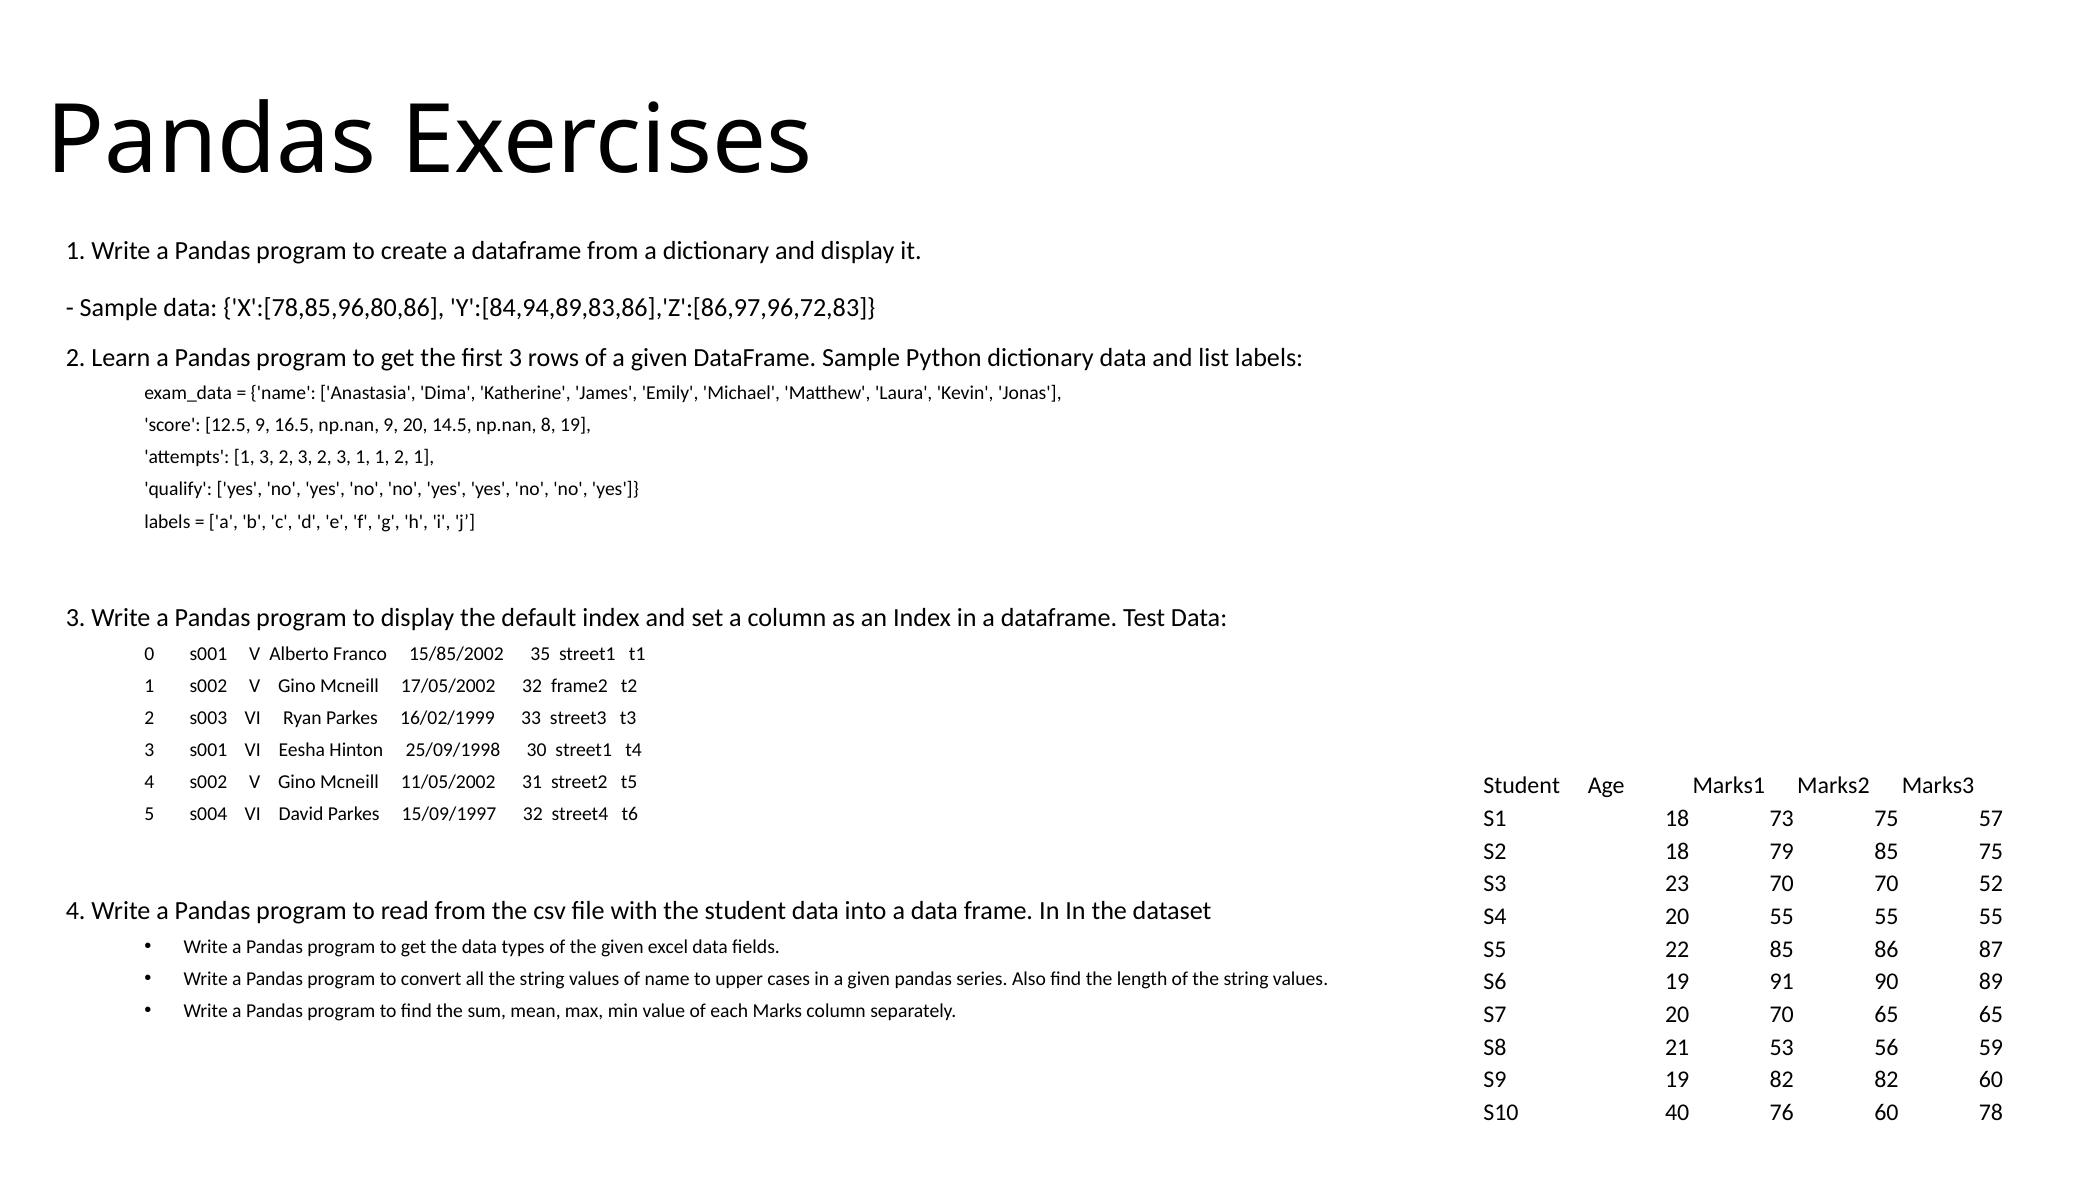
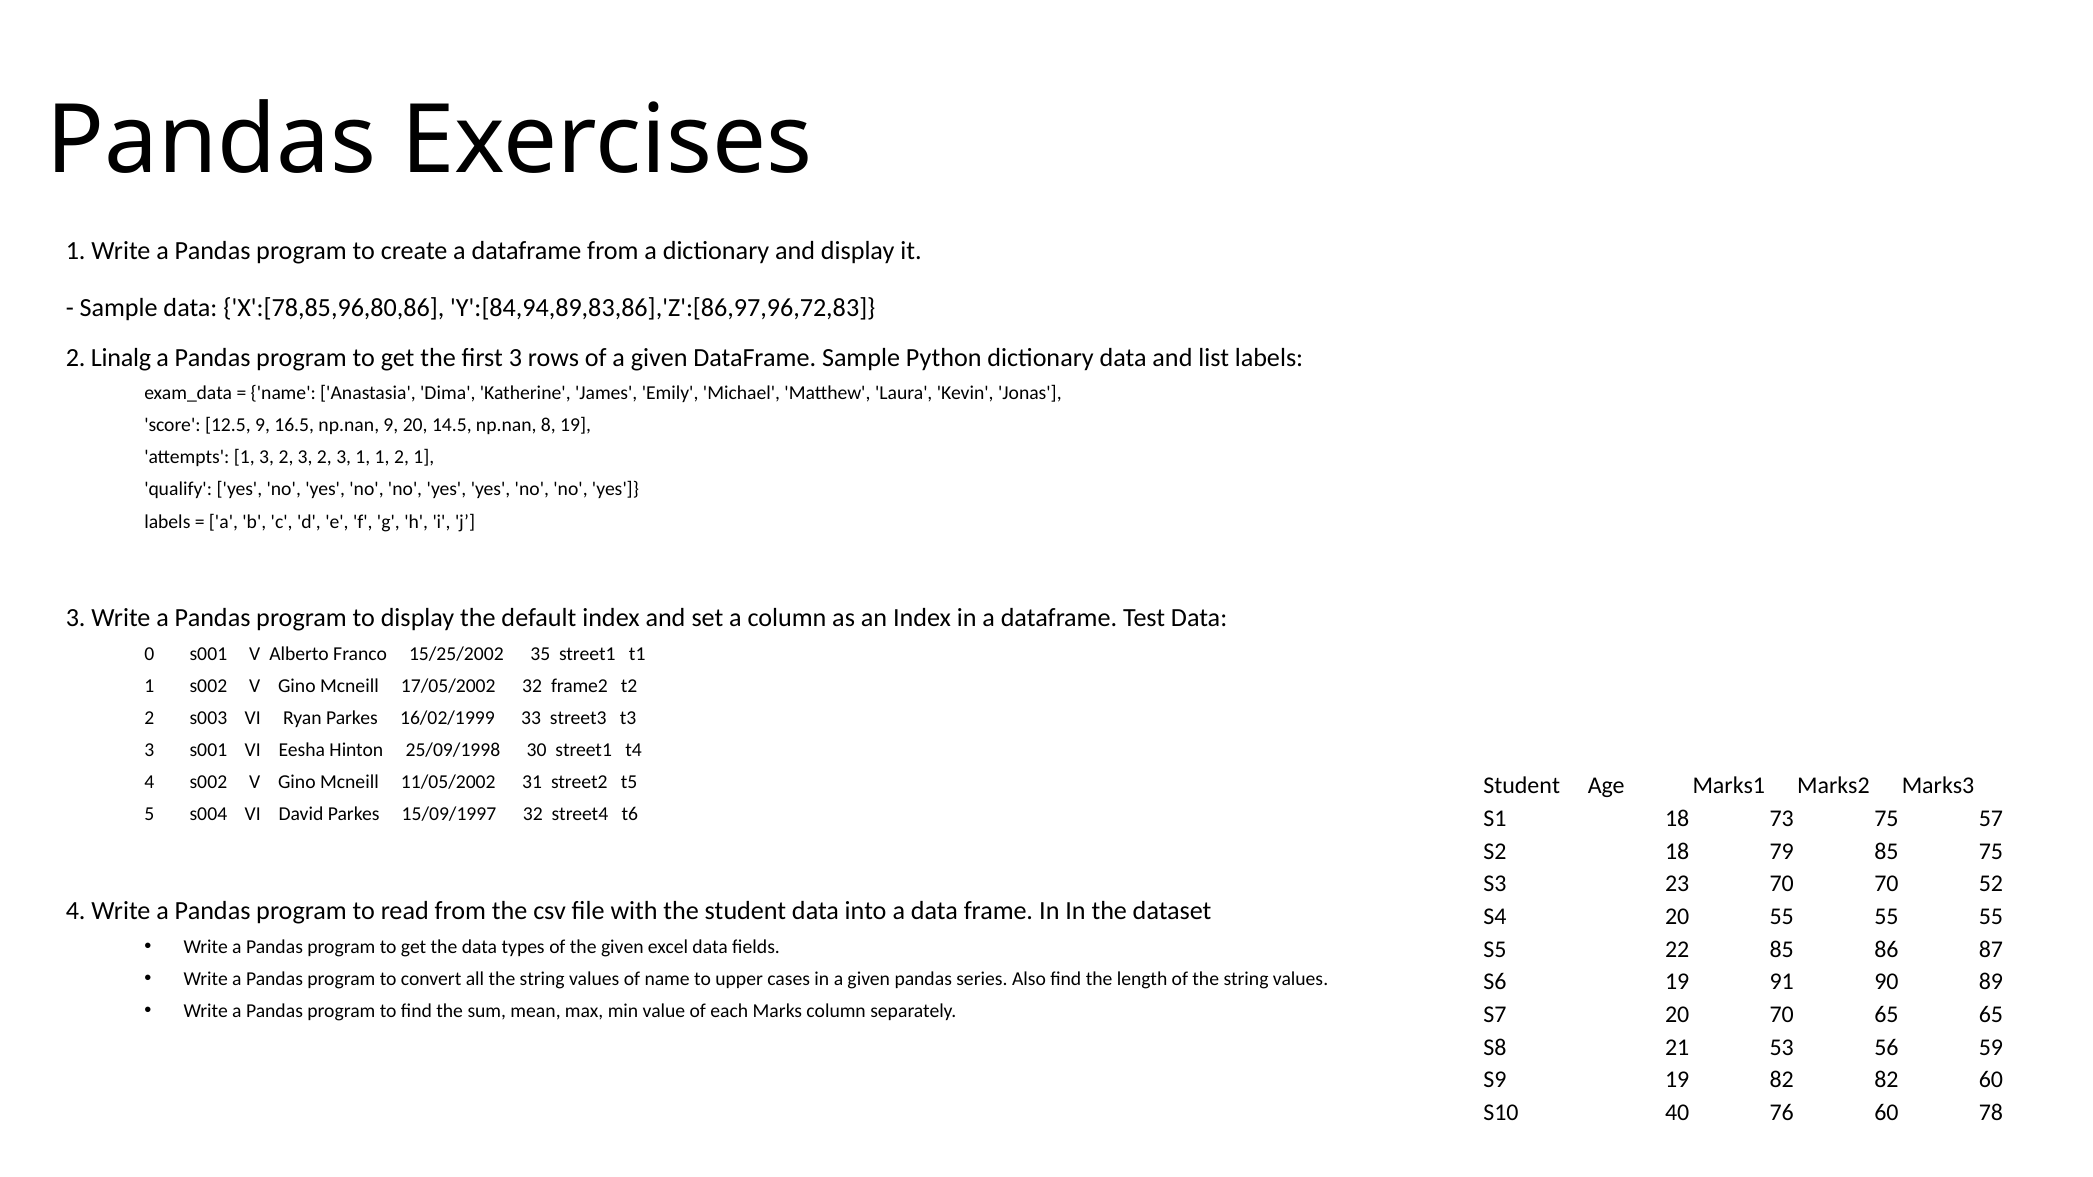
Learn: Learn -> Linalg (121, 358)
15/85/2002: 15/85/2002 -> 15/25/2002 (456, 654)
